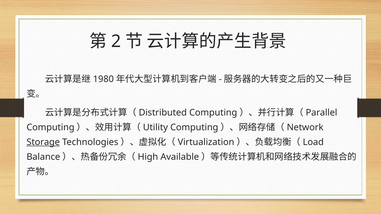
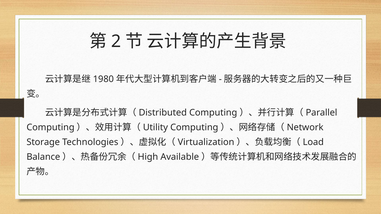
Storage underline: present -> none (43, 142)
